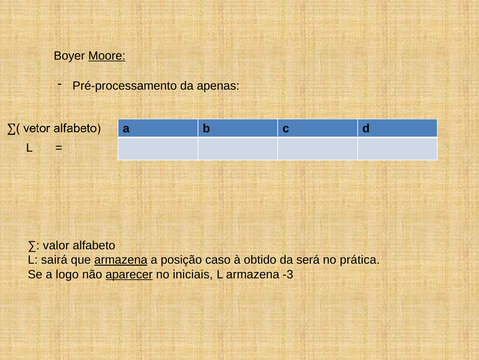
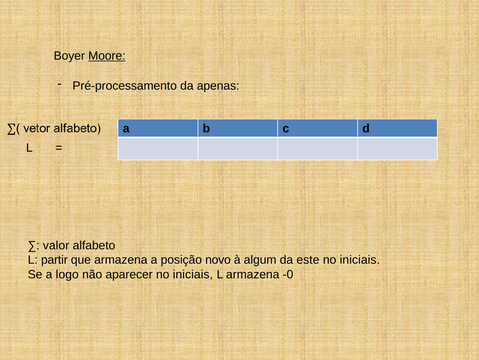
sairá: sairá -> partir (54, 259)
armazena underline: present -> none (121, 259)
caso: caso -> novo (218, 259)
obtido: obtido -> algum (260, 259)
será: será -> este (308, 259)
prática: prática -> iniciais (360, 259)
aparecer underline: present -> none (129, 274)
-3: -3 -> -0 (288, 274)
